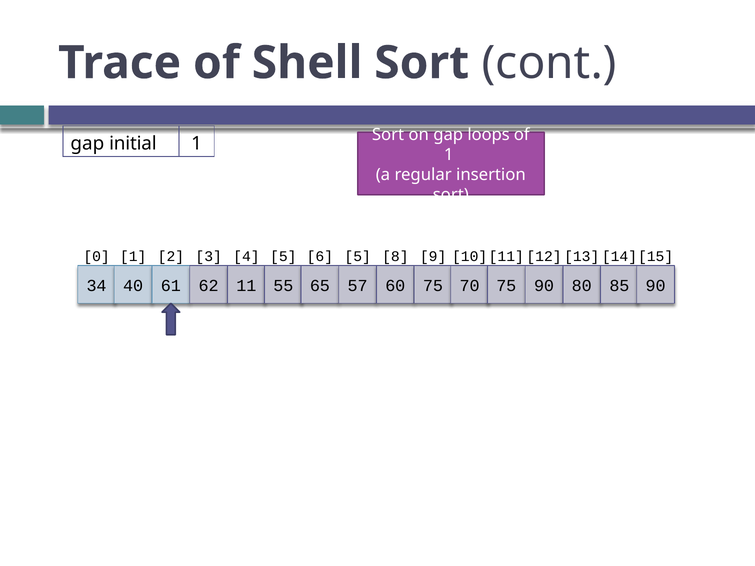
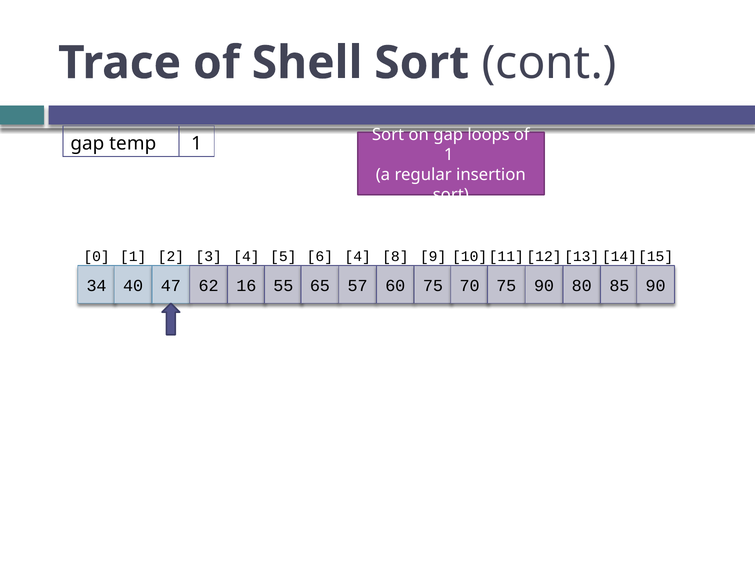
initial: initial -> temp (133, 143)
6 5: 5 -> 4 (358, 257)
61: 61 -> 47 (171, 286)
11: 11 -> 16 (246, 286)
